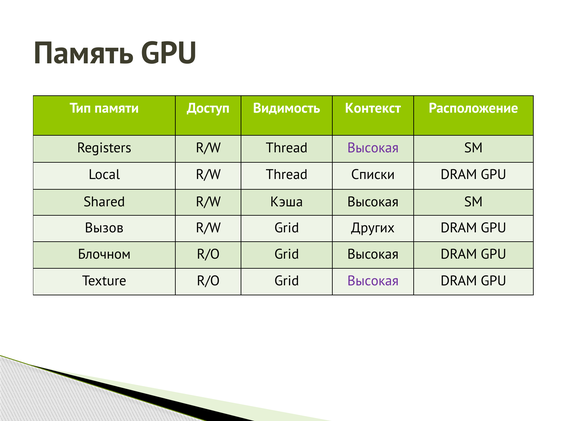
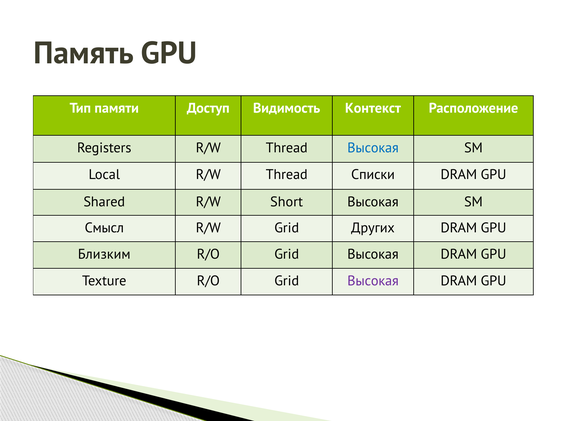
Высокая colour: purple -> blue (373, 148)
Кэша: Кэша -> Short (287, 202)
Вызов: Вызов -> Смысл (104, 228)
Блочном: Блочном -> Близким (104, 255)
